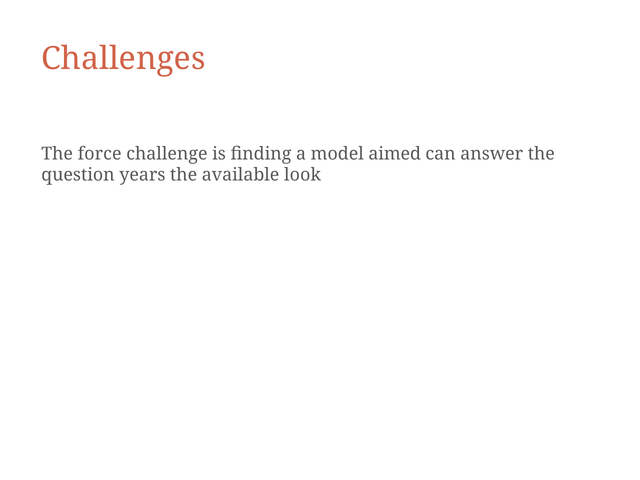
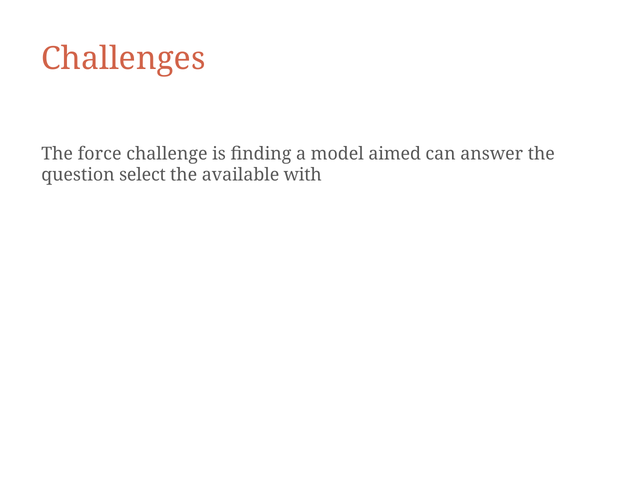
years: years -> select (143, 175)
look: look -> with (303, 175)
